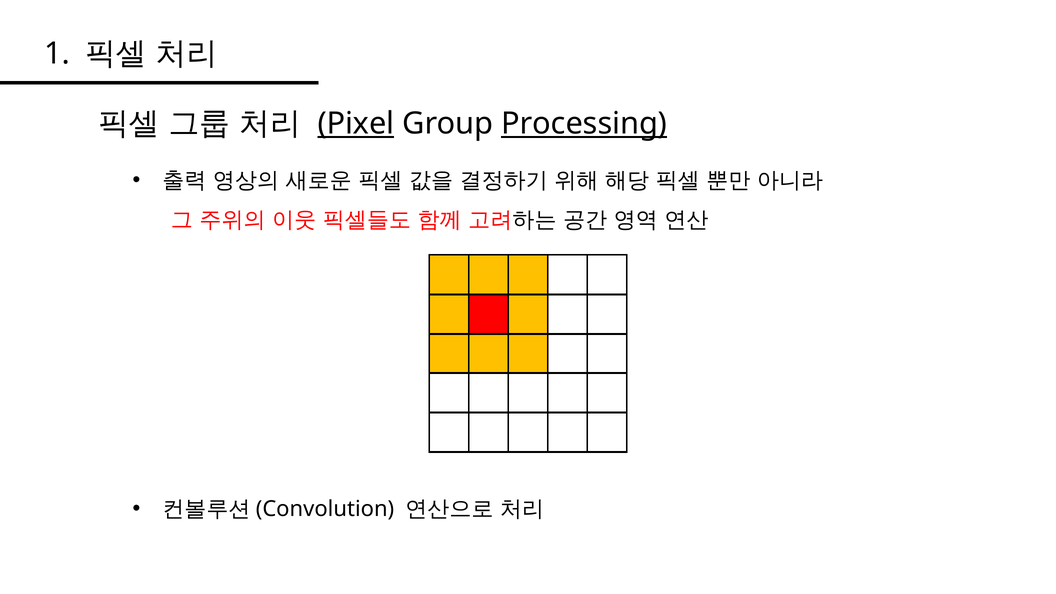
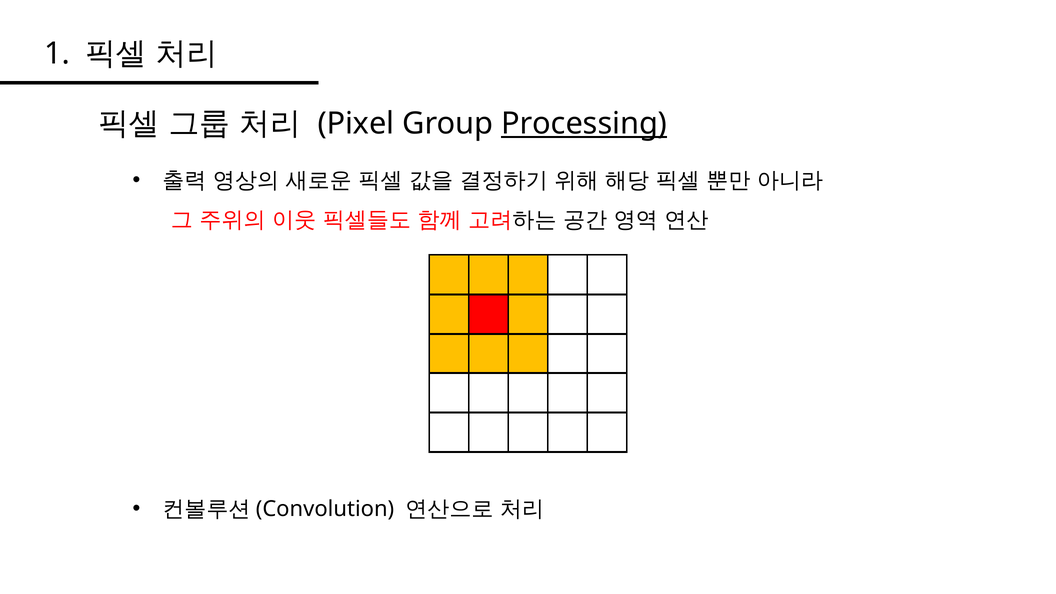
Pixel underline: present -> none (356, 124)
